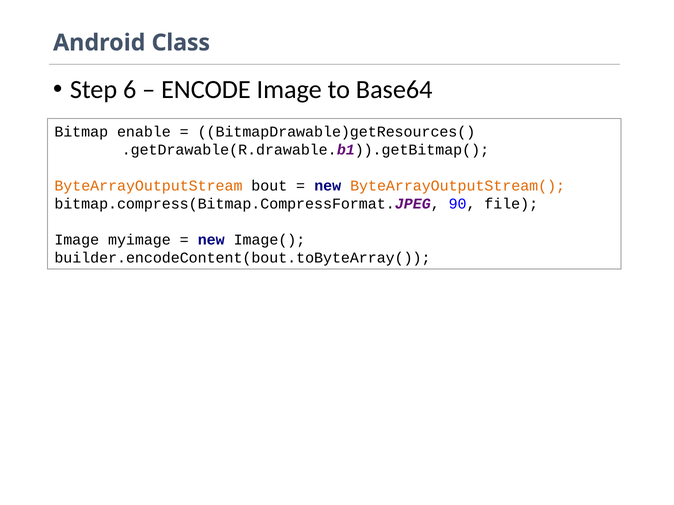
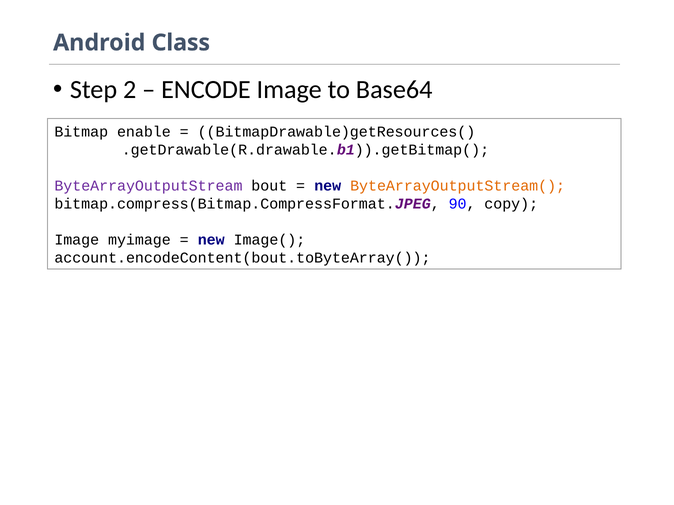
6: 6 -> 2 (130, 90)
ByteArrayOutputStream colour: orange -> purple (148, 186)
file: file -> copy (511, 204)
builder.encodeContent(bout.toByteArray(: builder.encodeContent(bout.toByteArray( -> account.encodeContent(bout.toByteArray( (242, 258)
